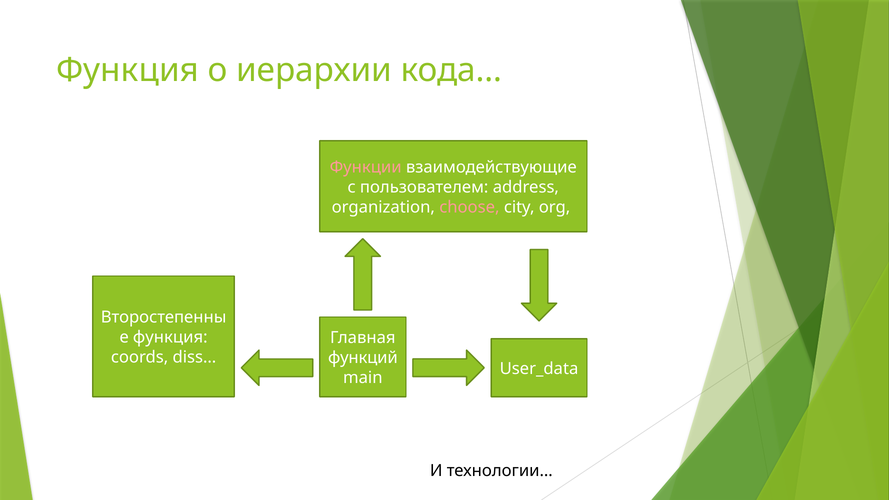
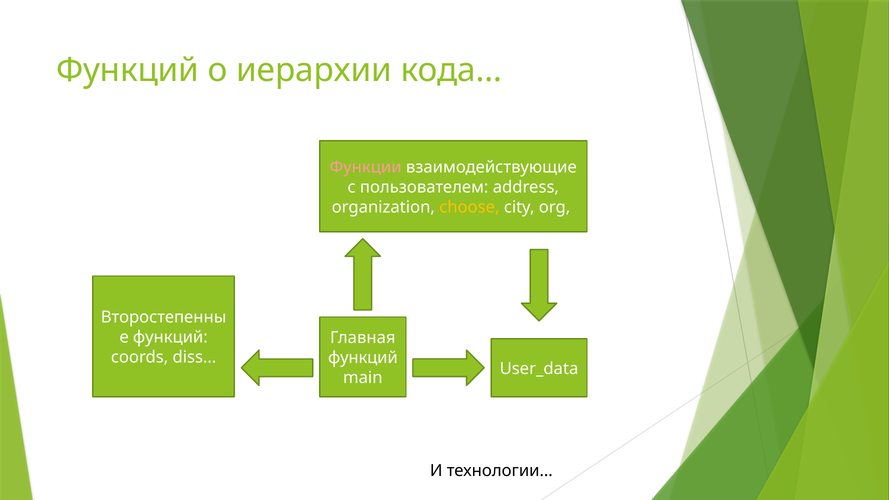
Функция: Функция -> Функций (128, 70)
choose colour: pink -> yellow (469, 207)
функция: функция -> функций (170, 338)
